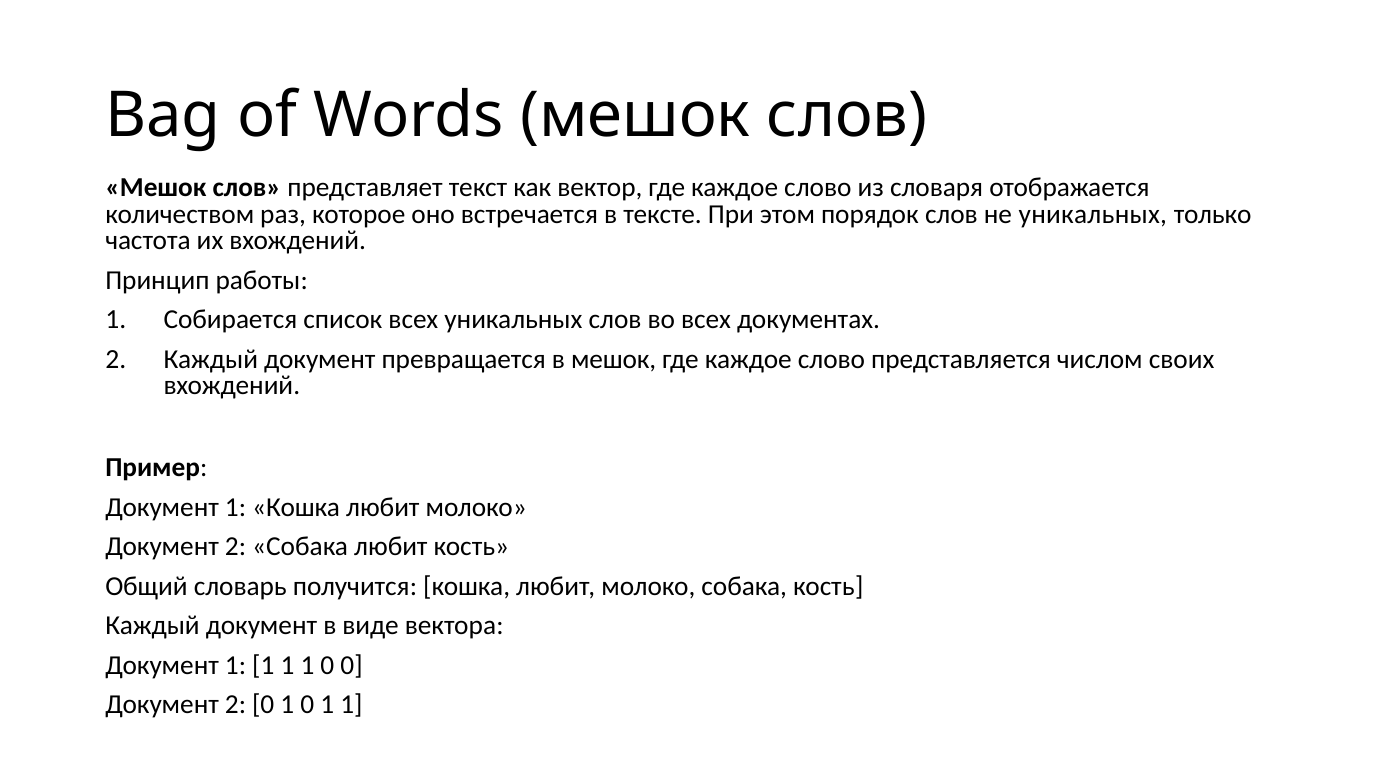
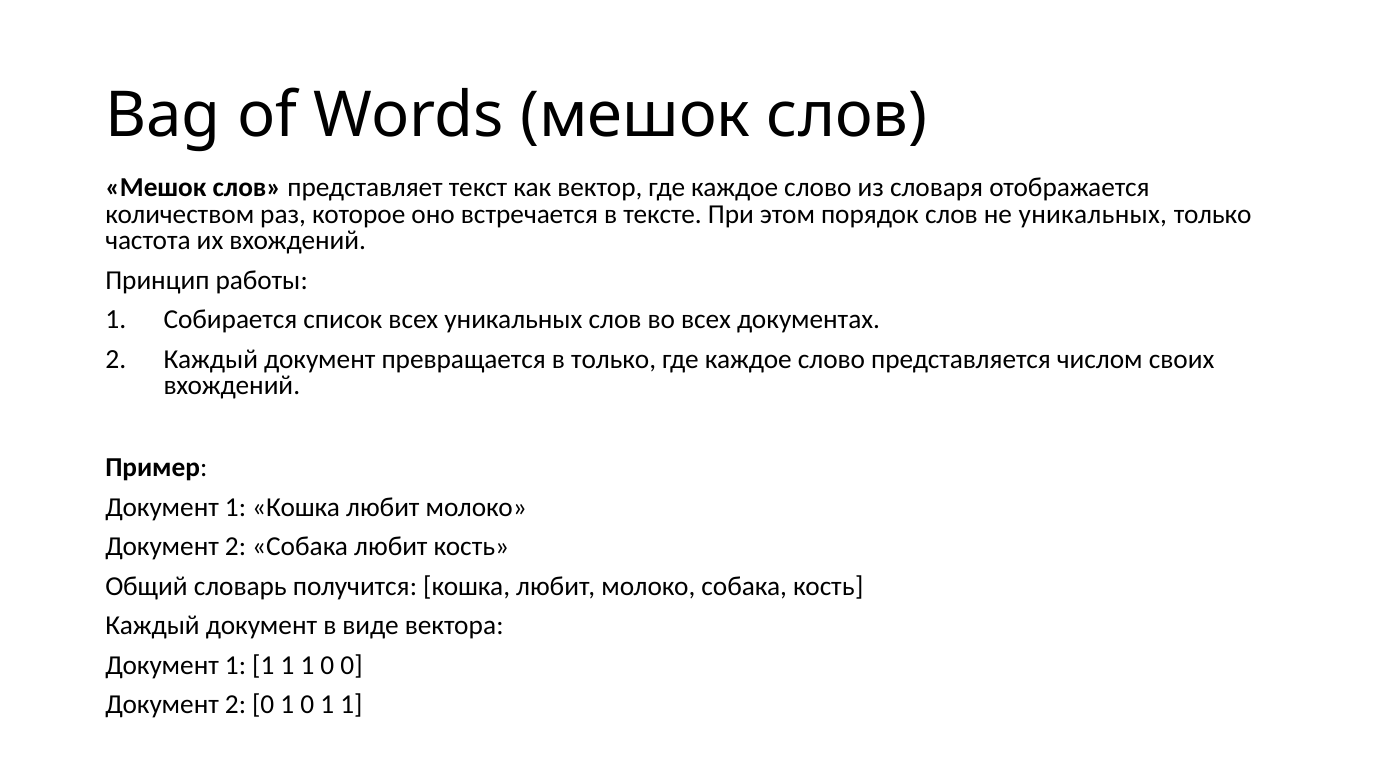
в мешок: мешок -> только (614, 359)
